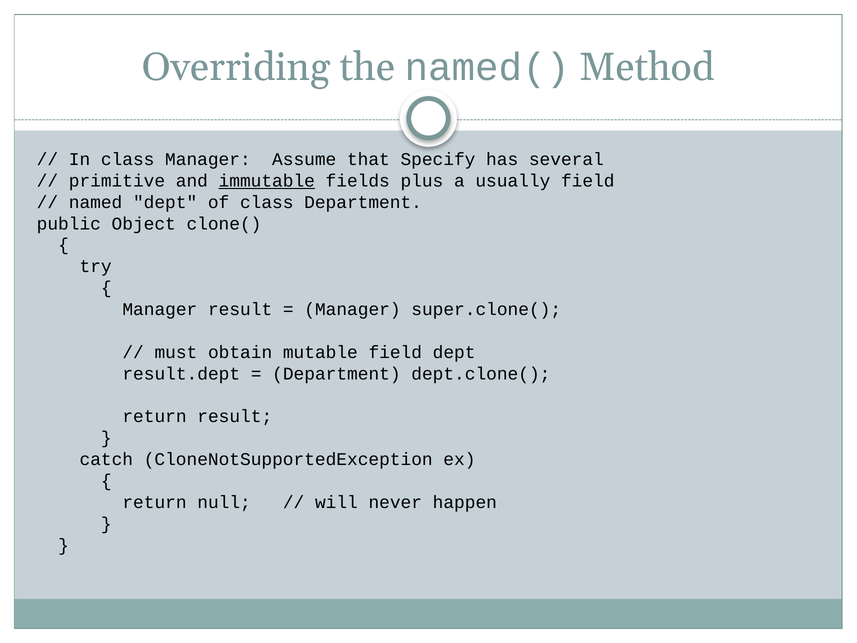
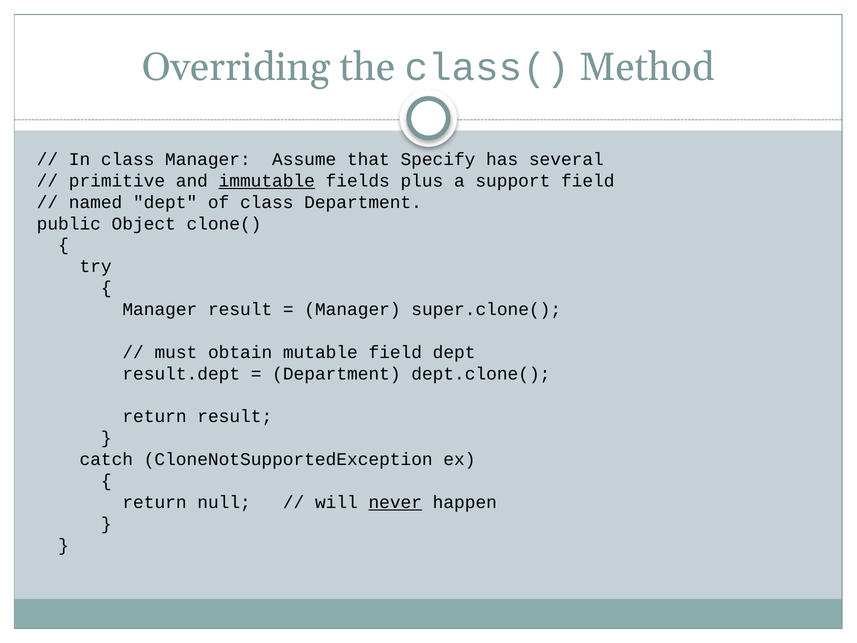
named(: named( -> class( (487, 67)
usually: usually -> support (513, 181)
never underline: none -> present (395, 502)
